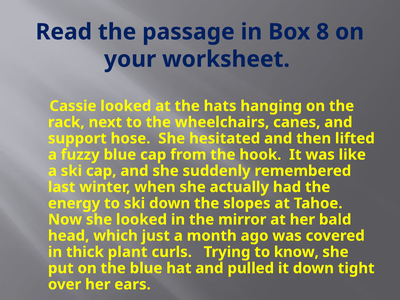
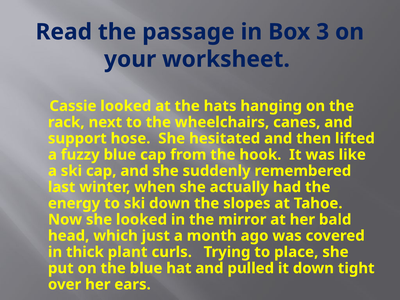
8: 8 -> 3 (323, 32)
know: know -> place (296, 252)
